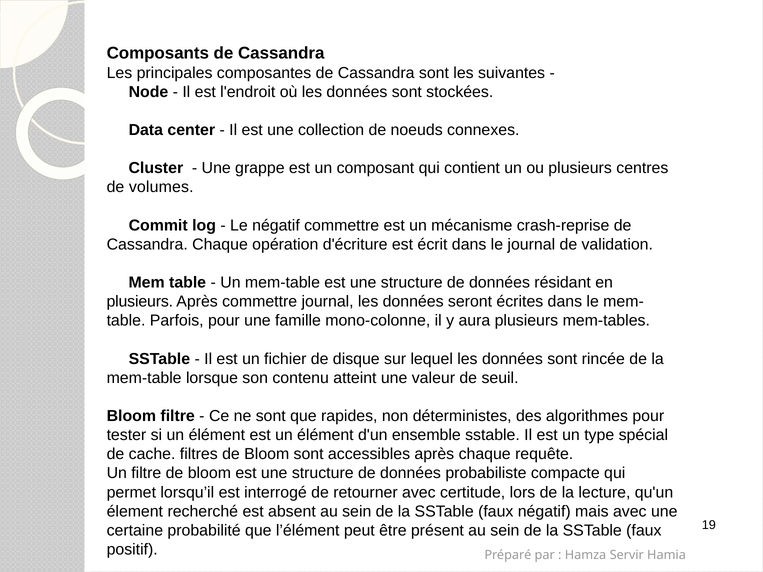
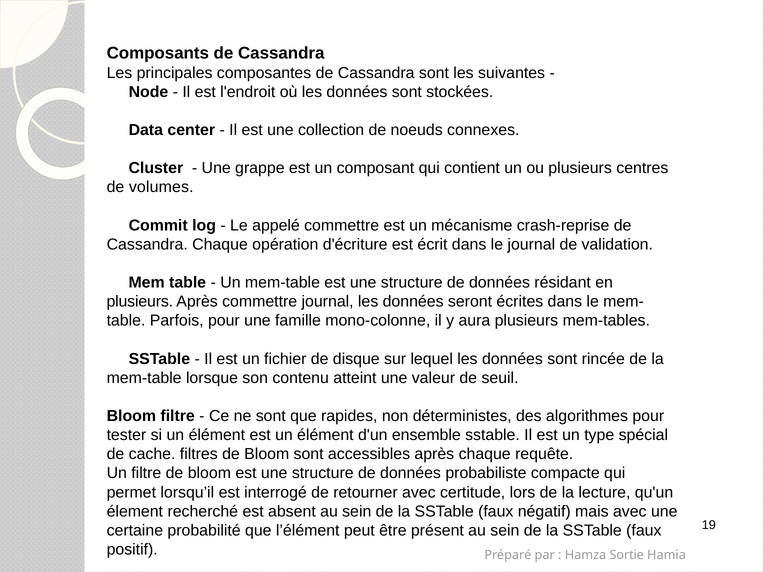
Le négatif: négatif -> appelé (276, 225)
Servir: Servir -> Sortie (627, 555)
